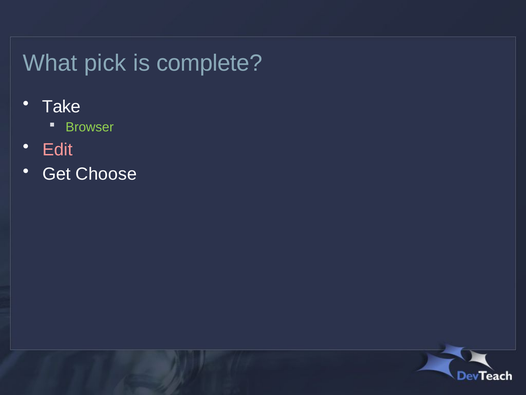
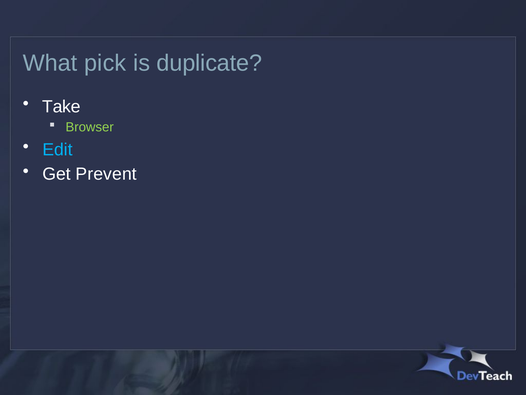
complete: complete -> duplicate (209, 63)
Edit colour: pink -> light blue (58, 149)
Choose: Choose -> Prevent (106, 174)
